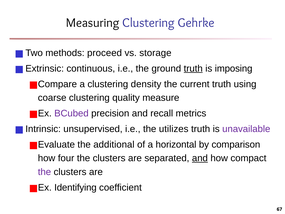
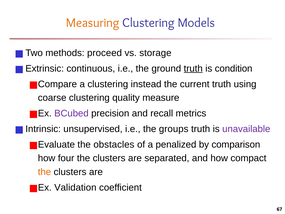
Measuring colour: black -> orange (93, 23)
Gehrke: Gehrke -> Models (196, 23)
imposing: imposing -> condition (234, 68)
density: density -> instead (146, 84)
utilizes: utilizes -> groups (174, 129)
additional: additional -> obstacles (114, 144)
horizontal: horizontal -> penalized (176, 144)
and underline: present -> none (200, 158)
the colour: purple -> orange (44, 172)
Identifying: Identifying -> Validation (75, 187)
